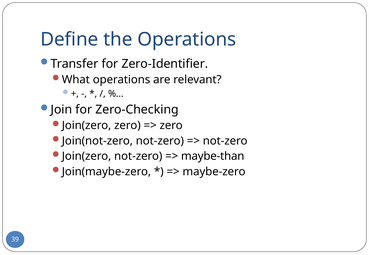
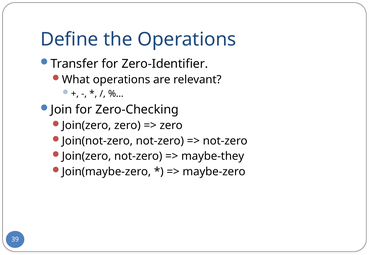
maybe-than: maybe-than -> maybe-they (213, 156)
